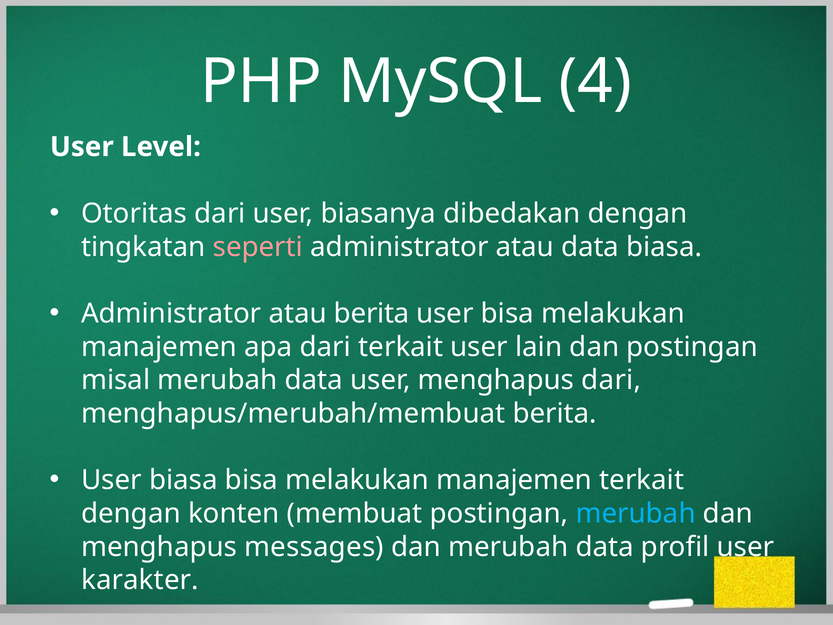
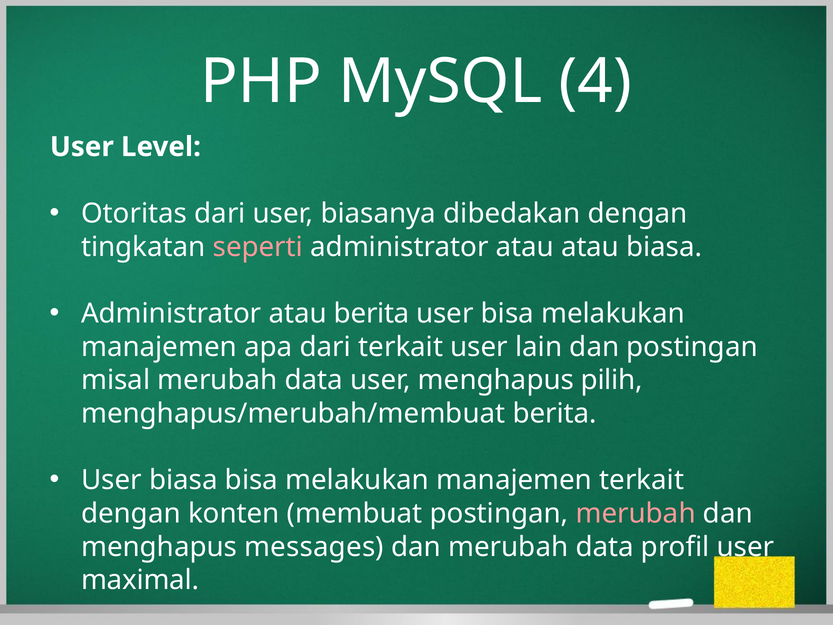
atau data: data -> atau (590, 247)
menghapus dari: dari -> pilih (612, 380)
merubah colour: light blue -> pink (636, 513)
karakter: karakter -> maximal (140, 580)
